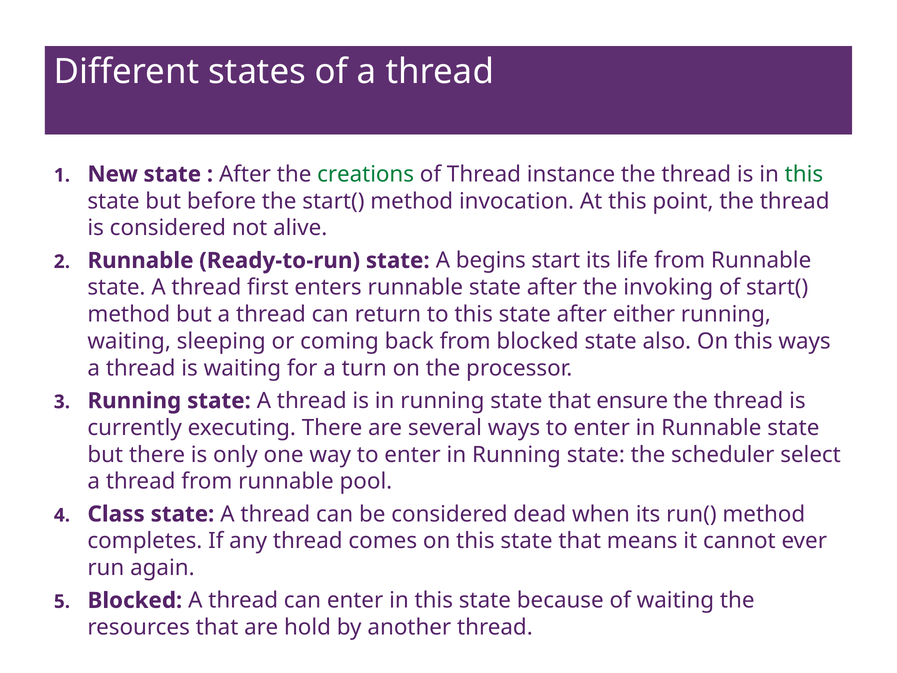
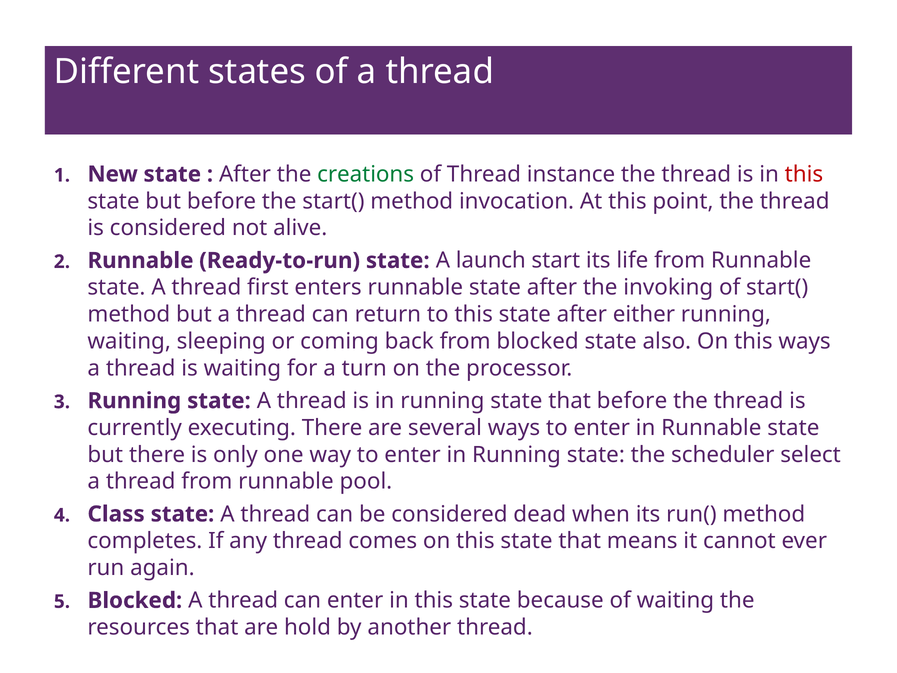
this colour: green -> red (804, 174)
begins: begins -> launch (491, 260)
that ensure: ensure -> before (632, 401)
